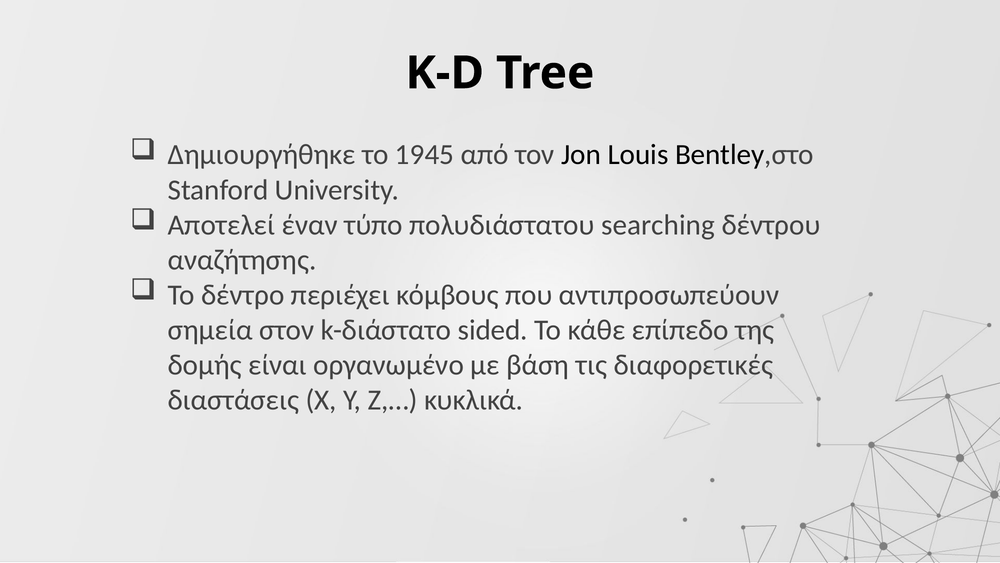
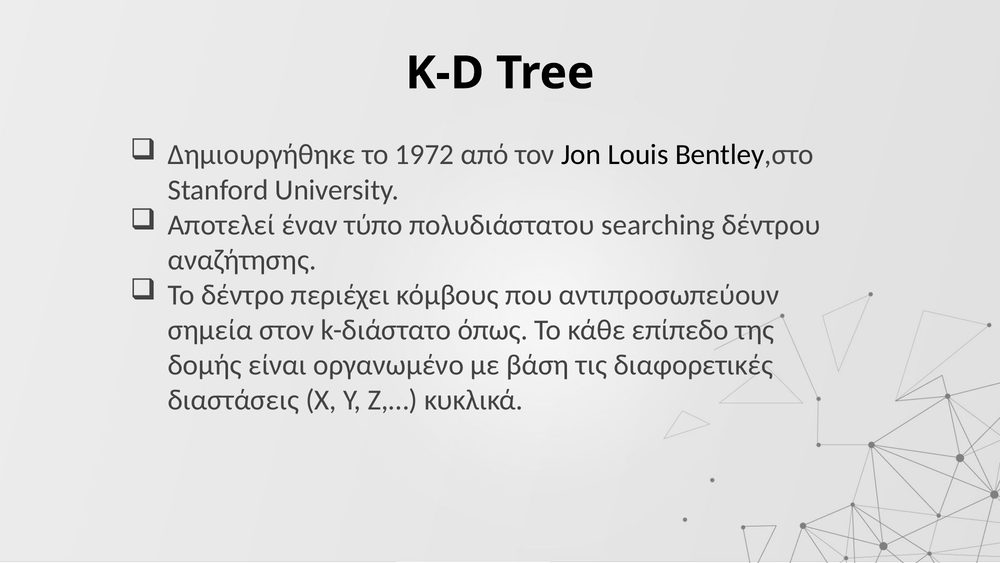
1945: 1945 -> 1972 (425, 155)
sided: sided -> όπως (493, 330)
